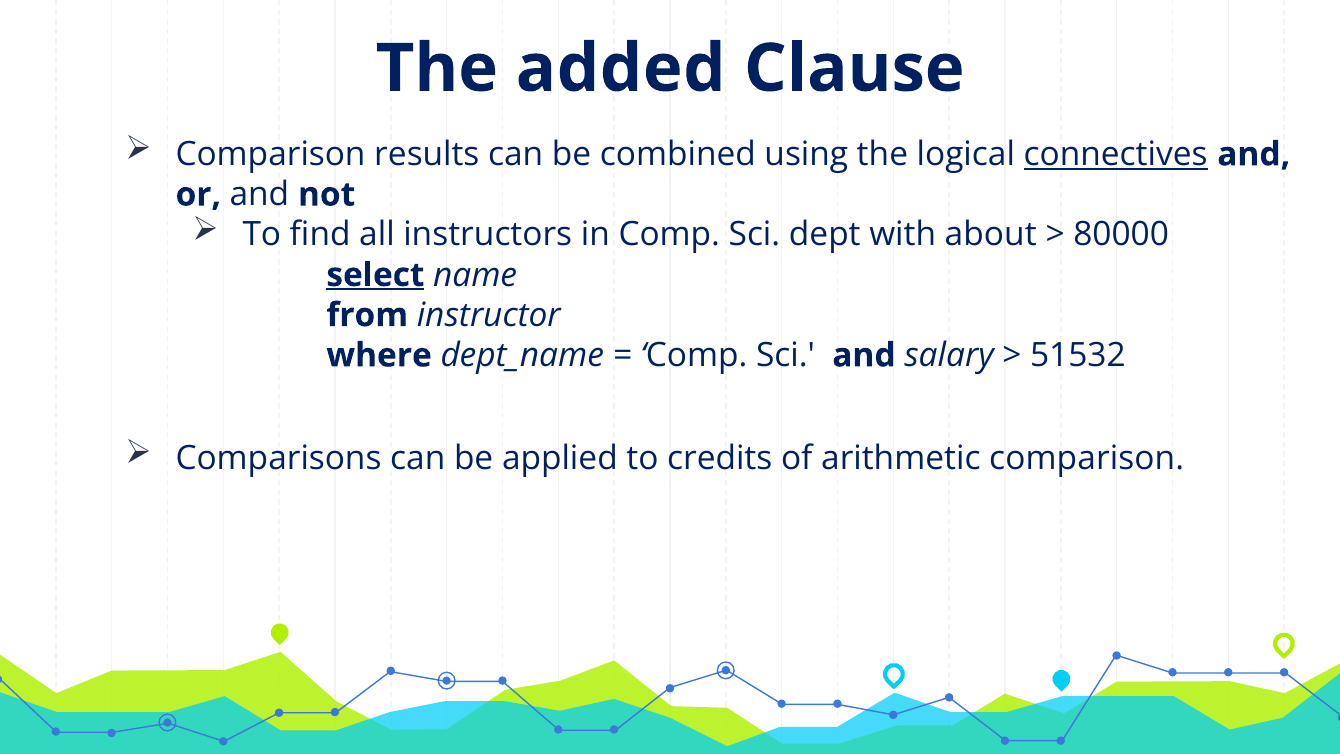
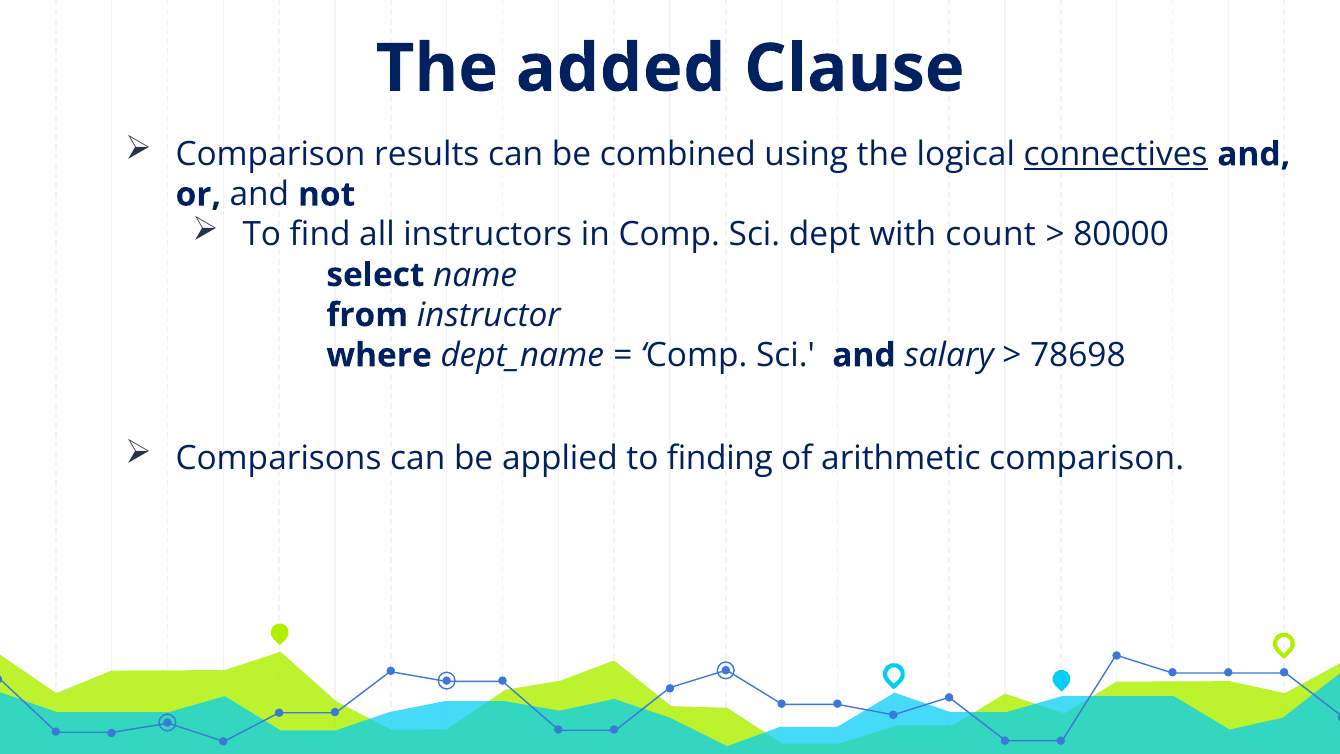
about: about -> count (991, 235)
select underline: present -> none (375, 275)
51532: 51532 -> 78698 (1078, 355)
credits: credits -> finding (720, 458)
